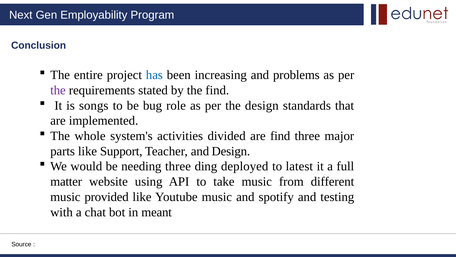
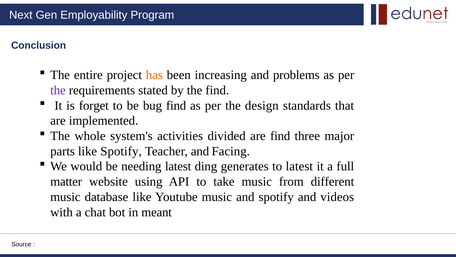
has colour: blue -> orange (154, 75)
songs: songs -> forget (94, 105)
bug role: role -> find (176, 105)
like Support: Support -> Spotify (121, 151)
and Design: Design -> Facing (231, 151)
needing three: three -> latest (178, 166)
deployed: deployed -> generates (245, 166)
provided: provided -> database (107, 197)
testing: testing -> videos (337, 197)
